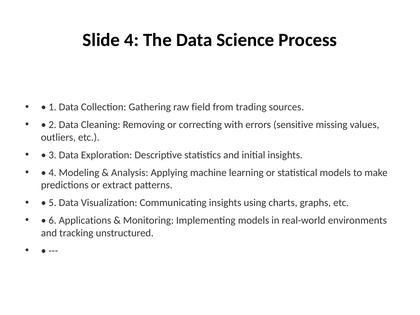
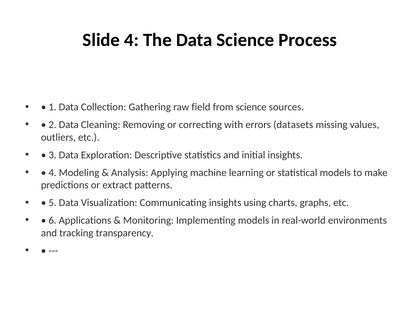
from trading: trading -> science (251, 107)
sensitive: sensitive -> datasets (293, 125)
unstructured: unstructured -> transparency (125, 233)
